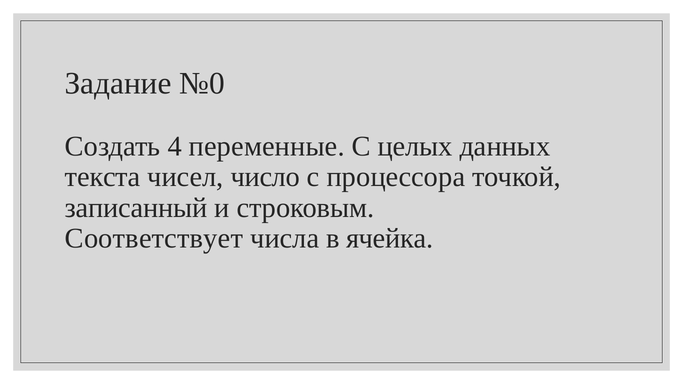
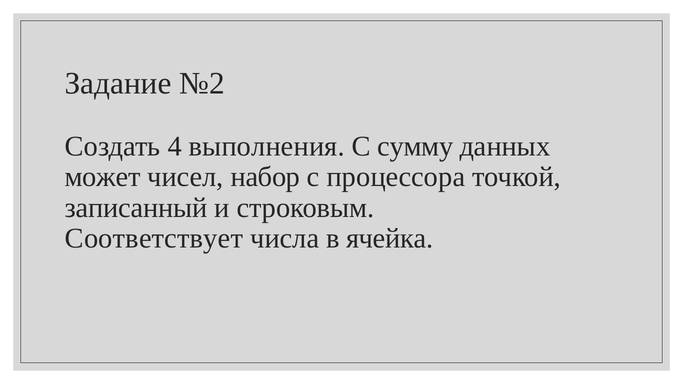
№0: №0 -> №2 (202, 83)
переменные: переменные -> выполнения (267, 146)
целых: целых -> сумму (415, 146)
текста: текста -> может (103, 177)
число: число -> набор (265, 177)
